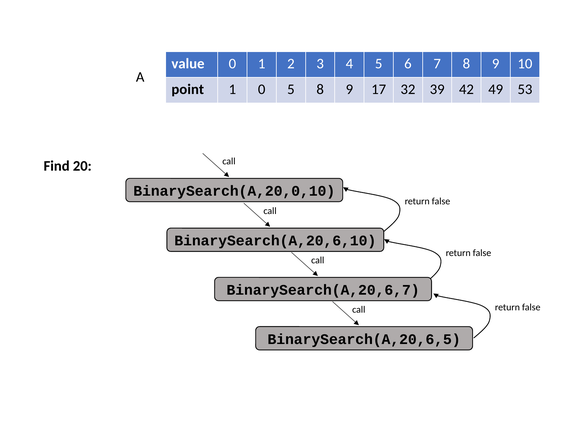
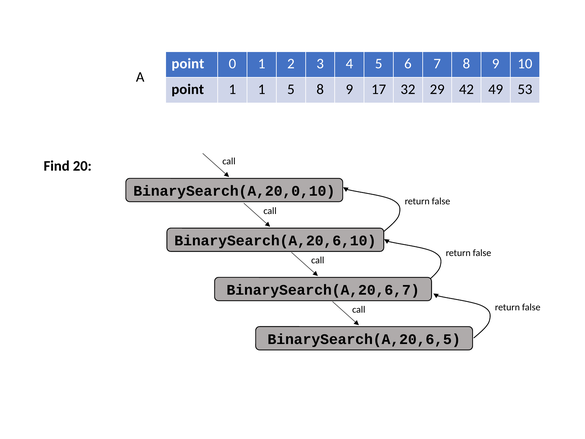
value: value -> point (188, 64)
1 0: 0 -> 1 (262, 89)
39: 39 -> 29 (437, 89)
